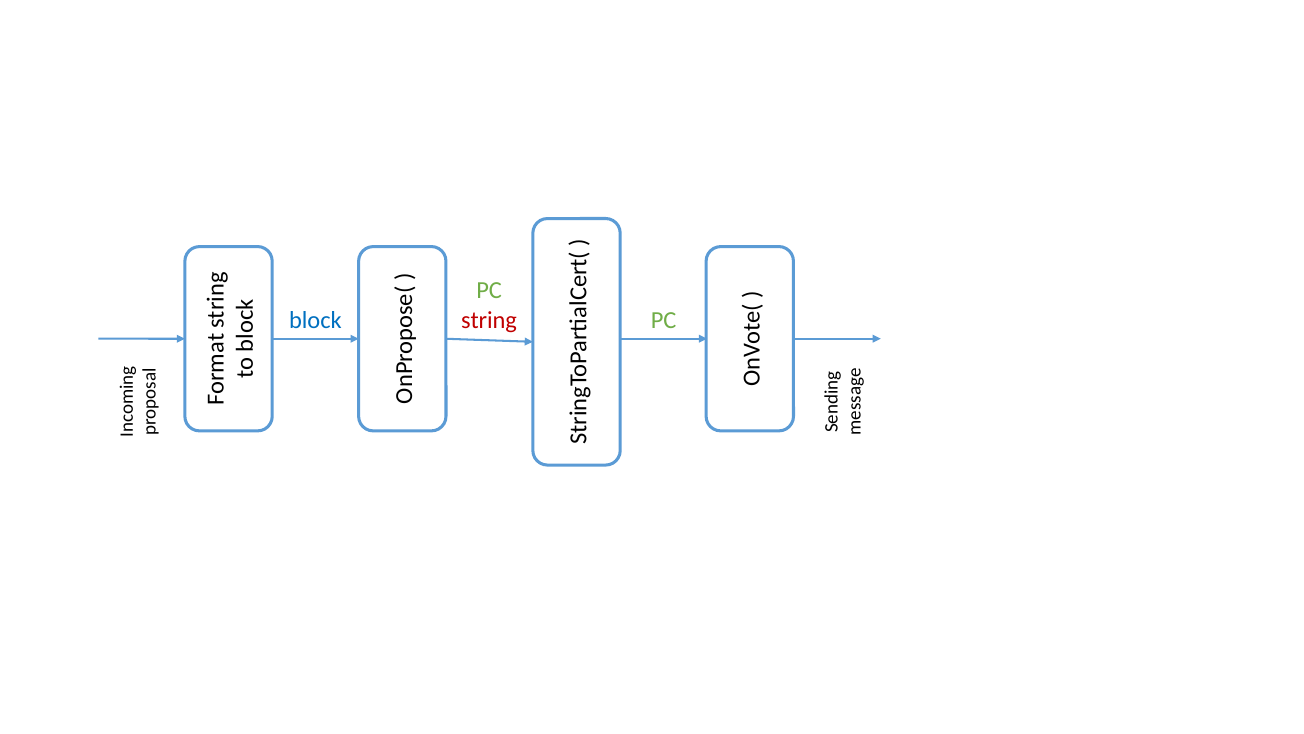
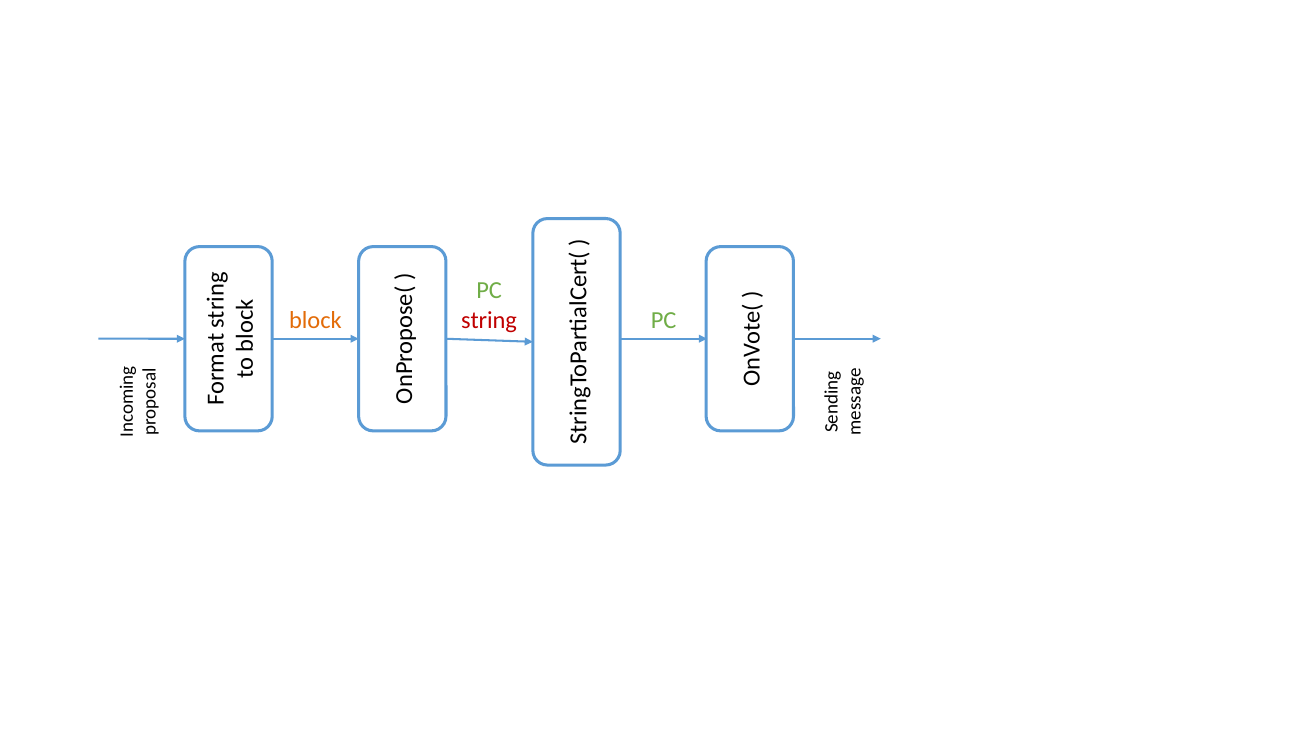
block colour: blue -> orange (315, 320)
